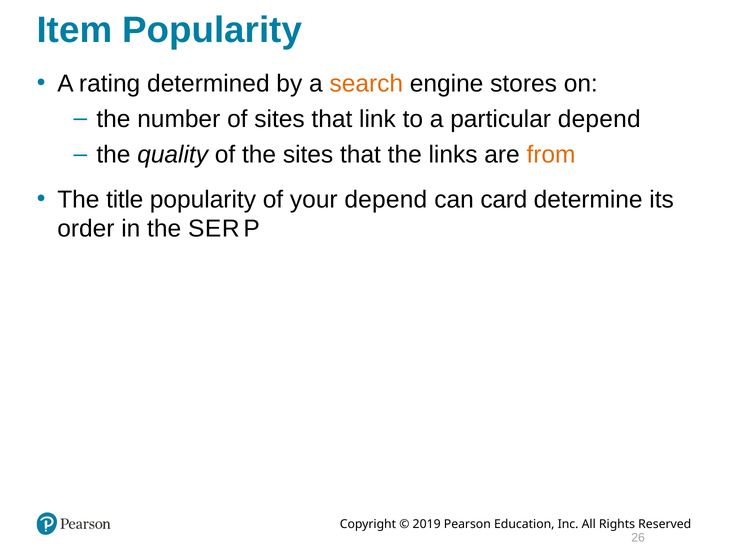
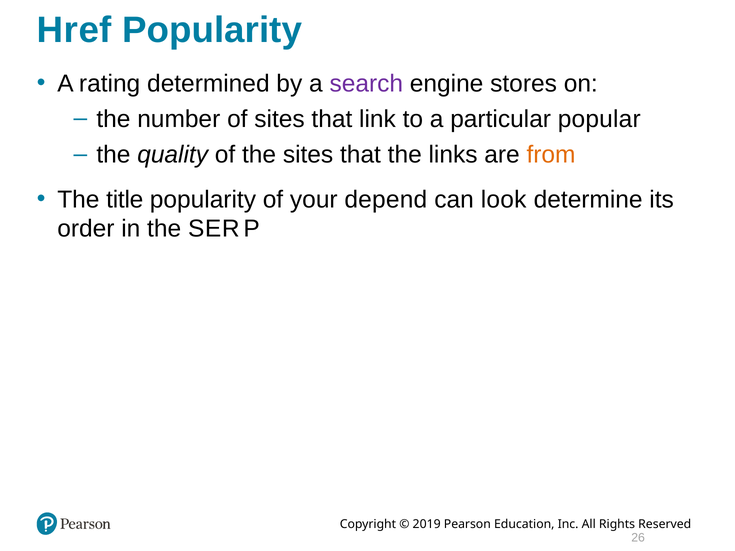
Item: Item -> Href (74, 30)
search colour: orange -> purple (366, 84)
particular depend: depend -> popular (599, 119)
card: card -> look (504, 200)
